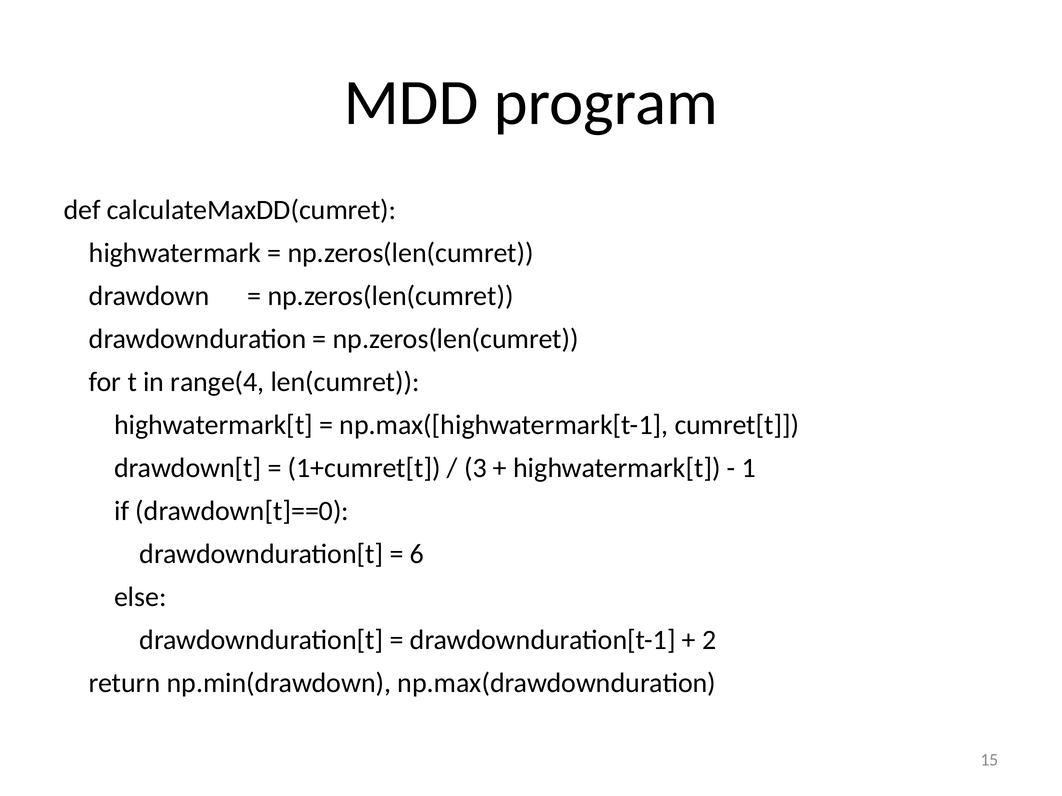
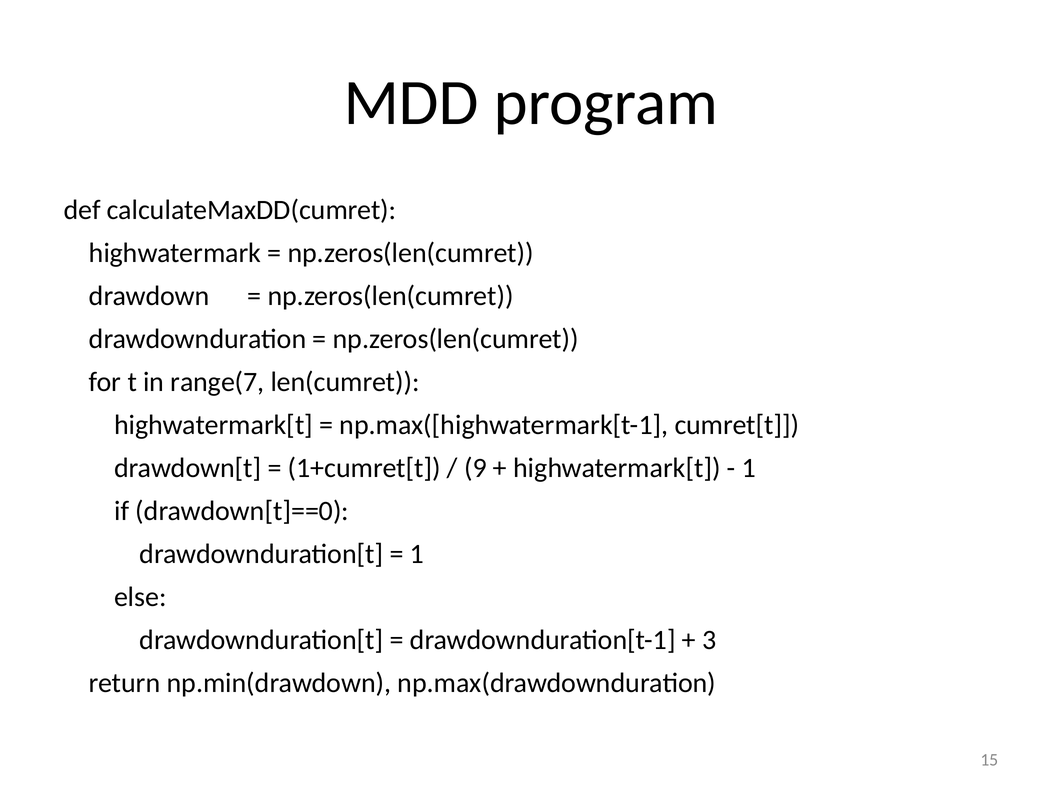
range(4: range(4 -> range(7 (217, 382)
3: 3 -> 9 (475, 468)
6: 6 -> 1 (417, 554)
2: 2 -> 3 (709, 641)
